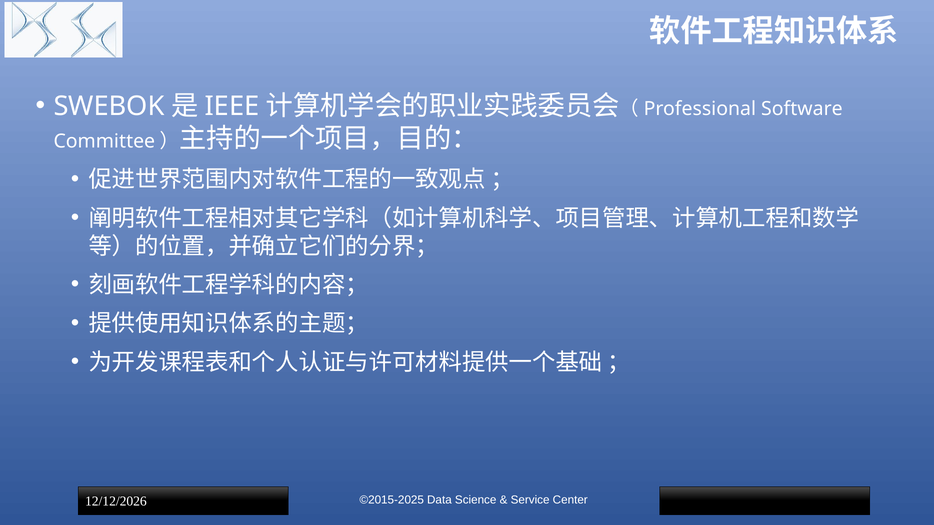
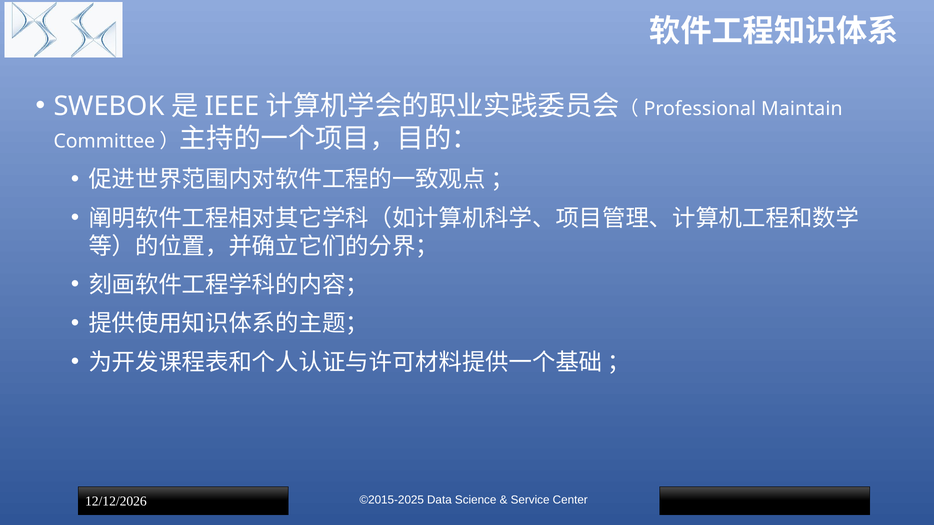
Software: Software -> Maintain (802, 109)
